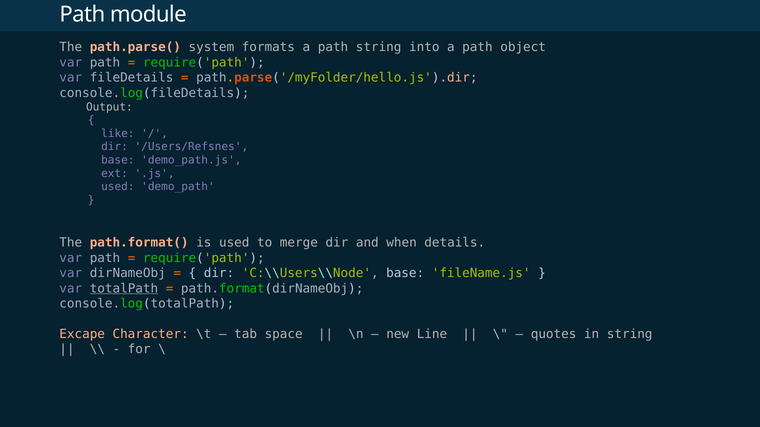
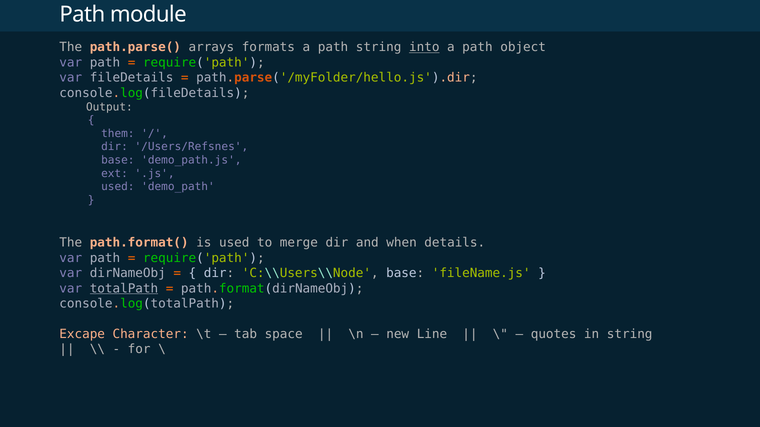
system: system -> arrays (211, 47)
into underline: none -> present (424, 47)
like: like -> them (118, 134)
